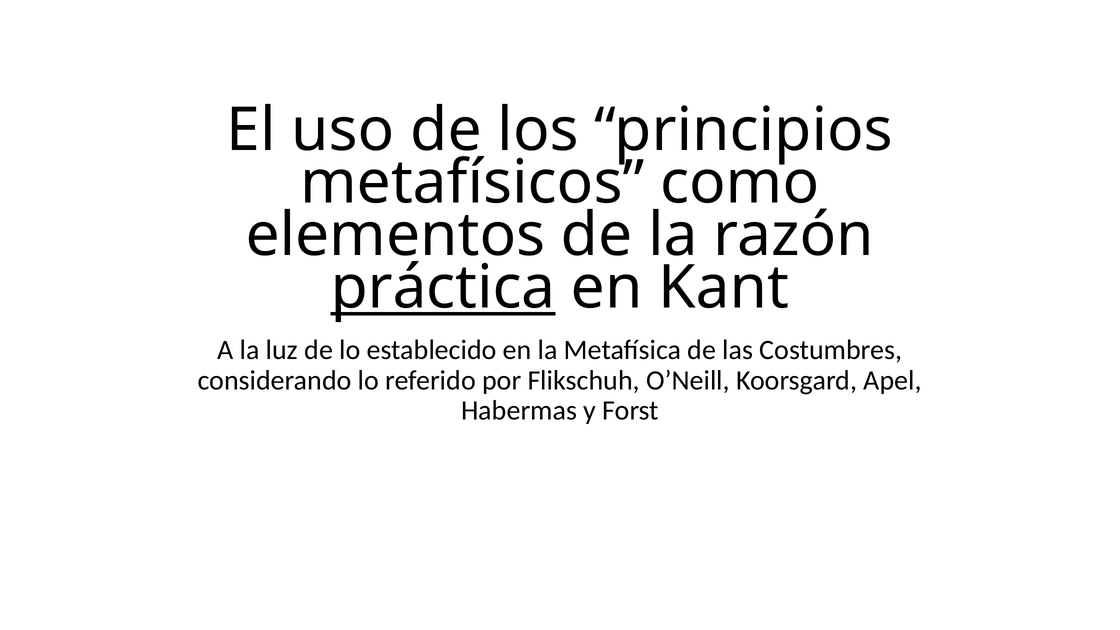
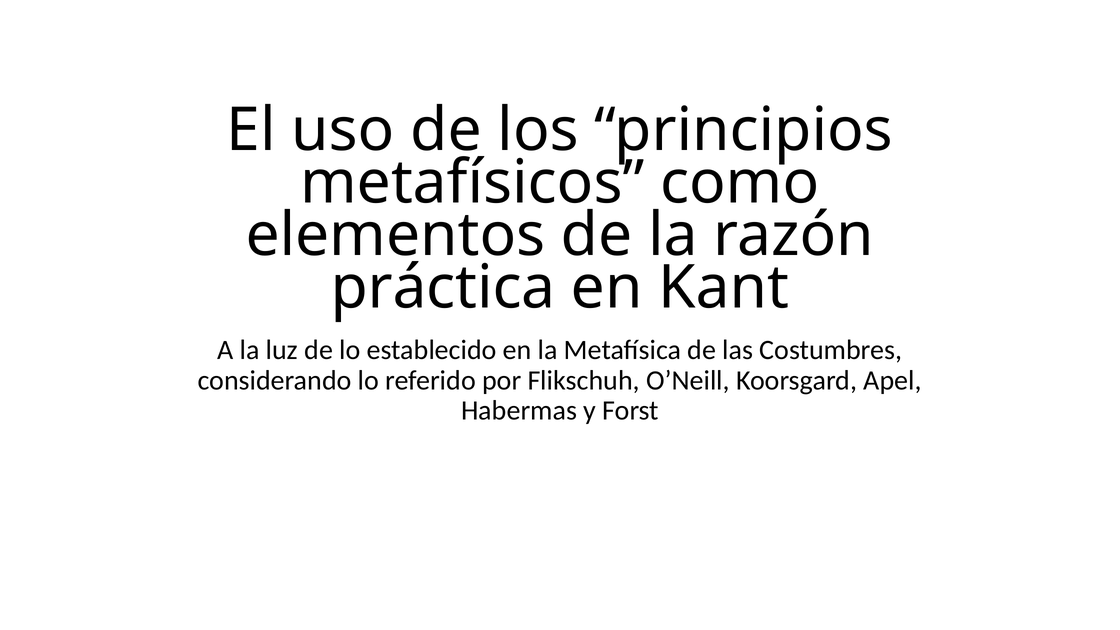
práctica underline: present -> none (443, 288)
